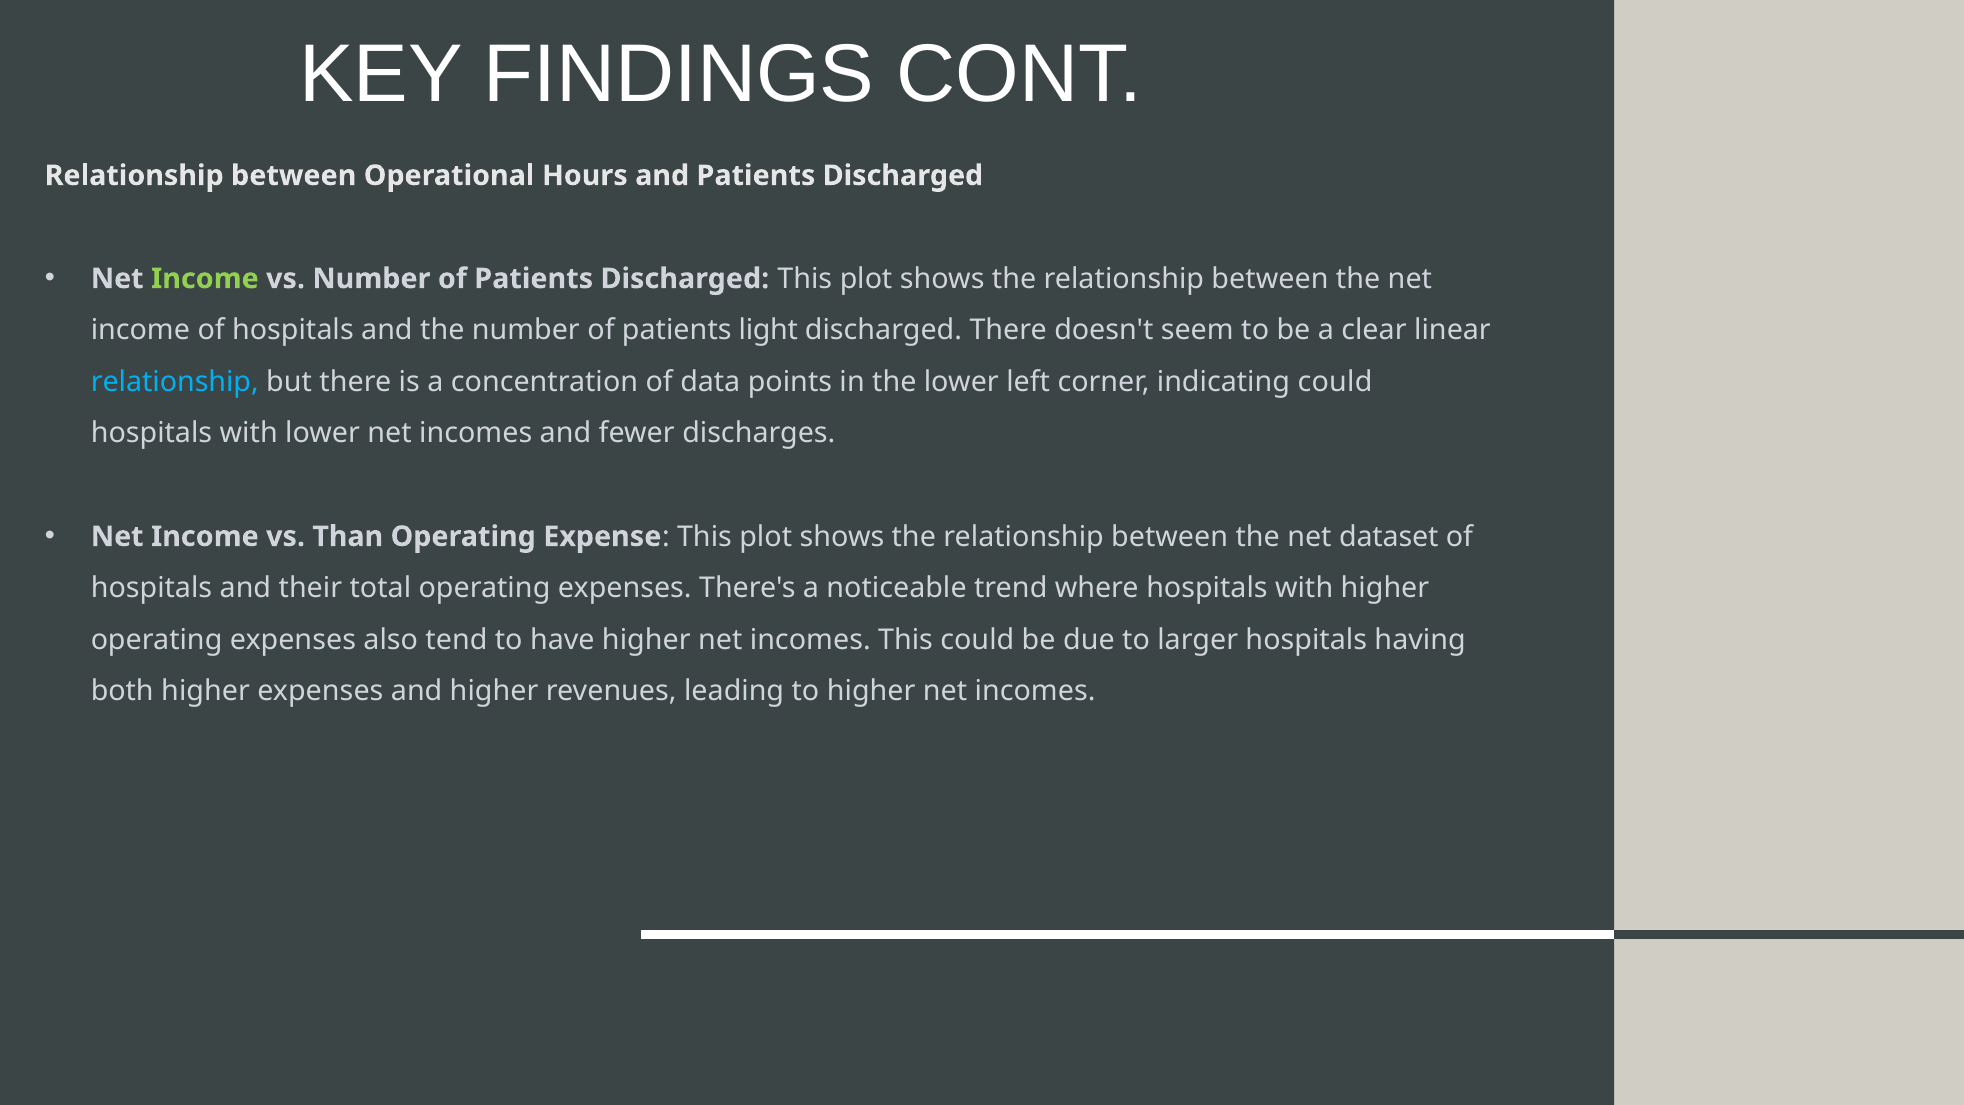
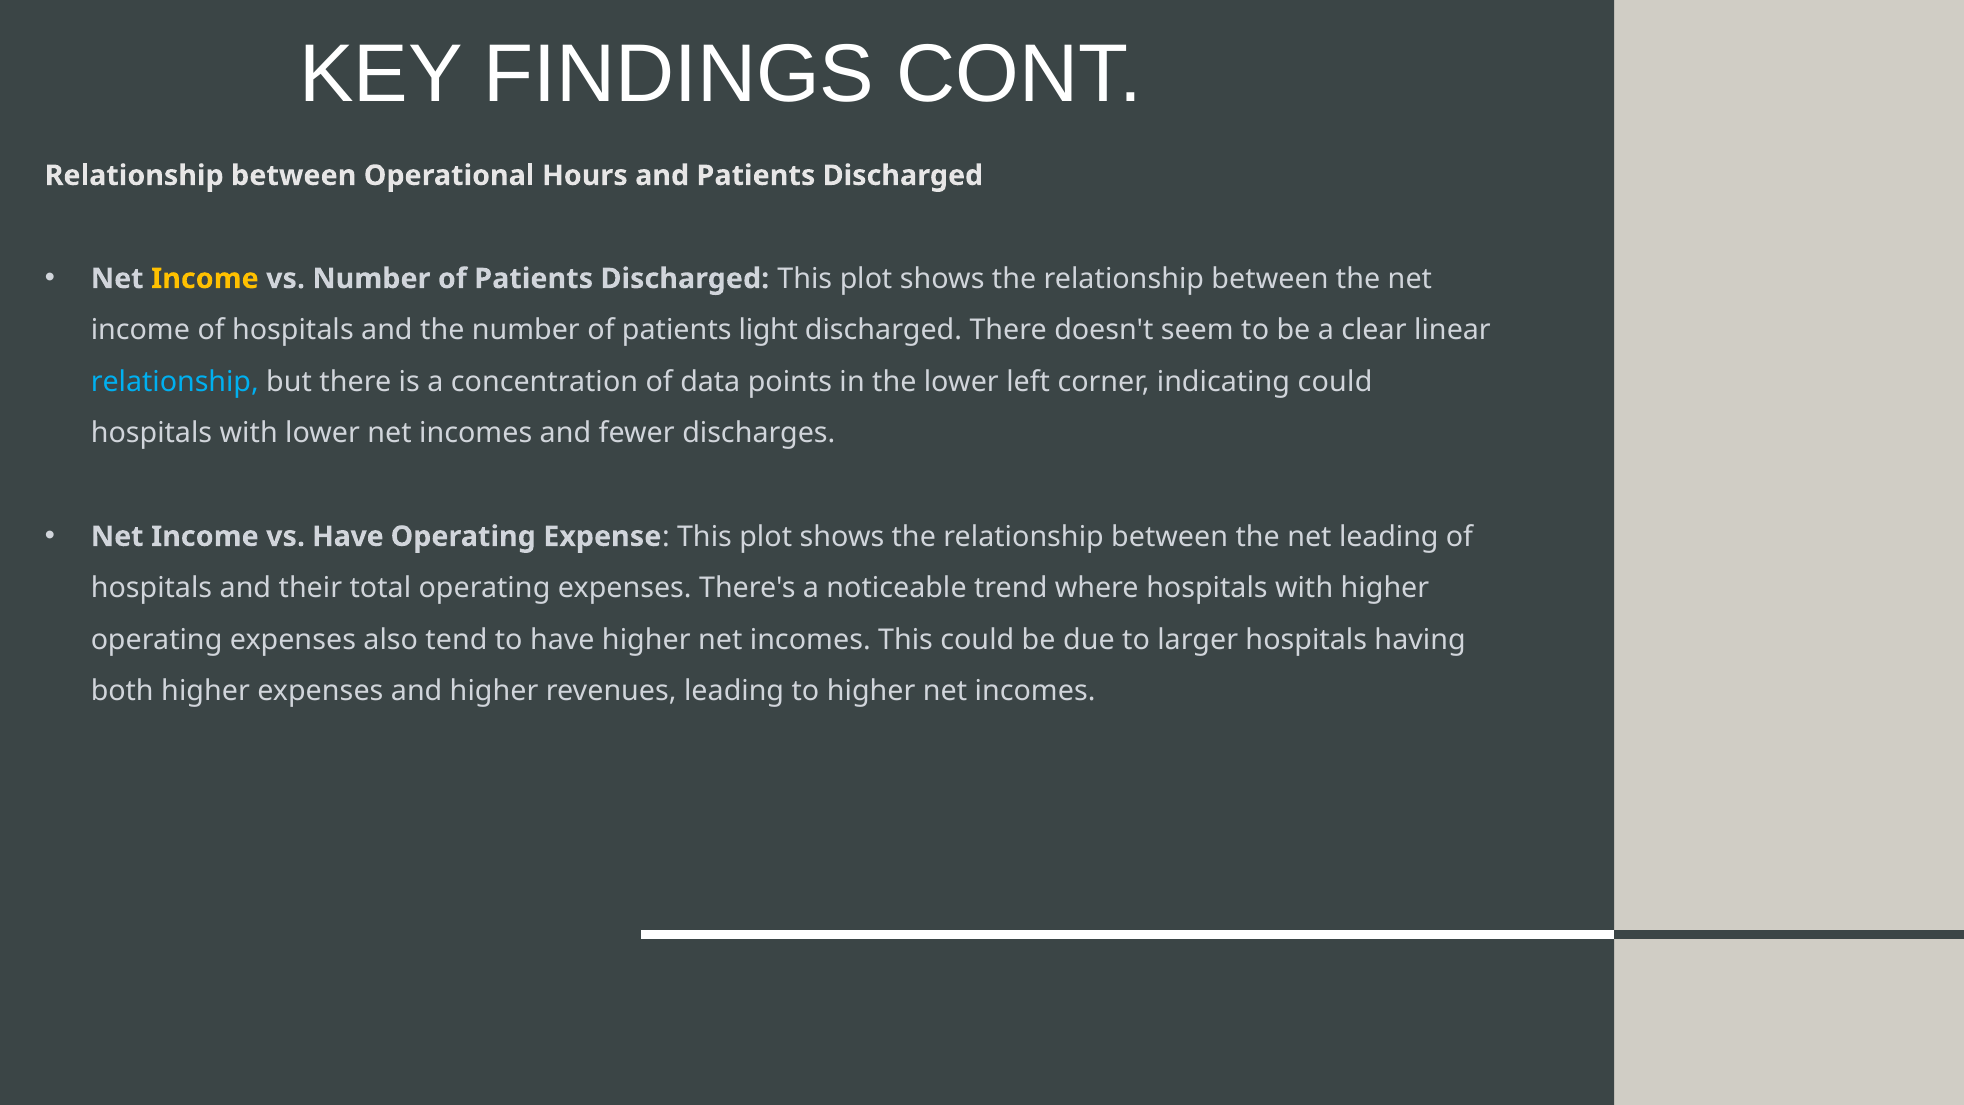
Income colour: light green -> yellow (205, 279)
vs Than: Than -> Have (348, 536)
net dataset: dataset -> leading (1389, 536)
